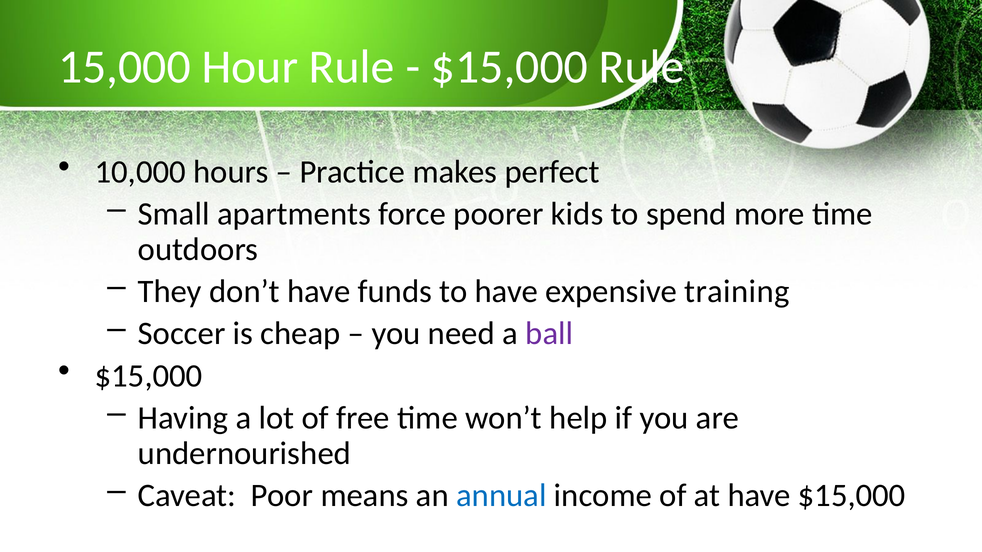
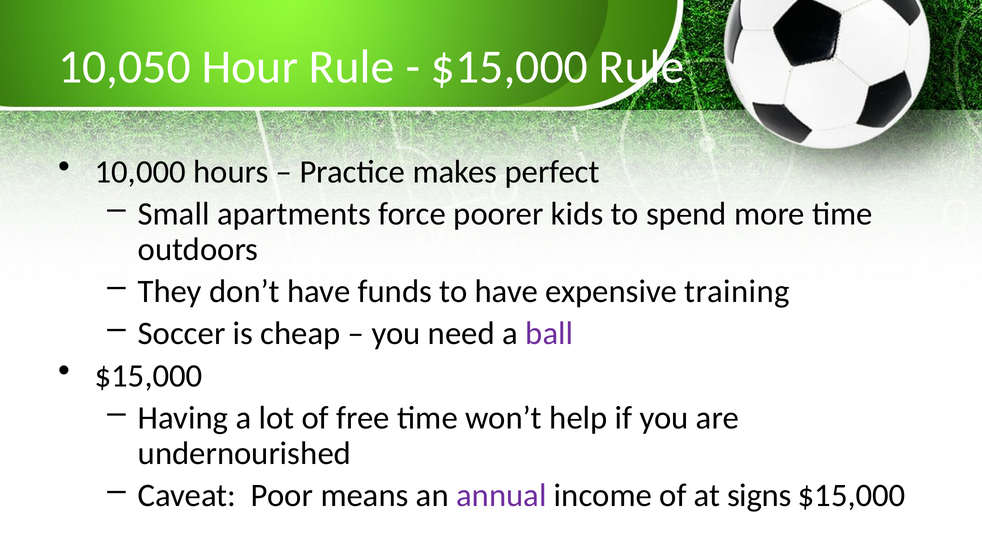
15,000: 15,000 -> 10,050 (124, 67)
annual colour: blue -> purple (501, 496)
at have: have -> signs (759, 496)
